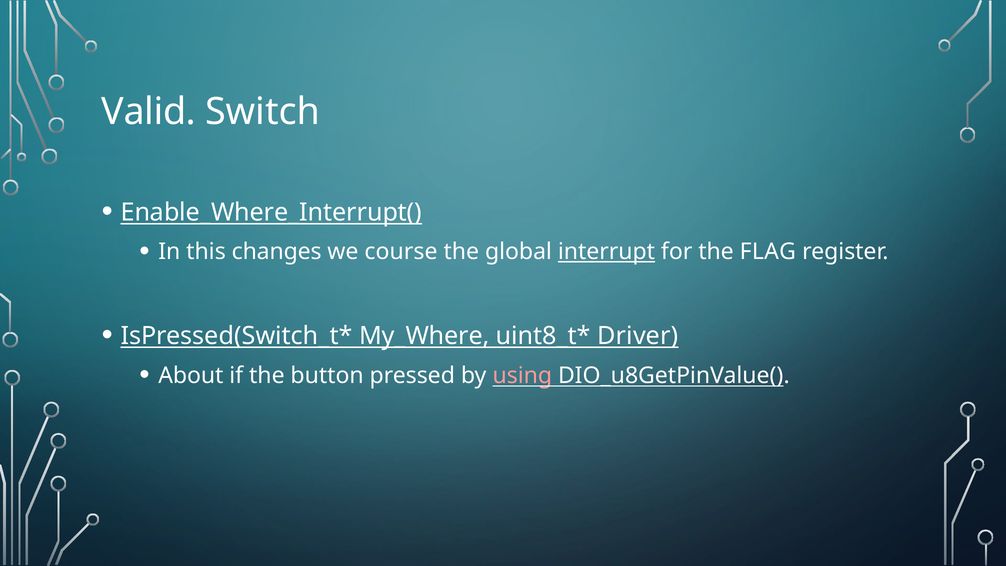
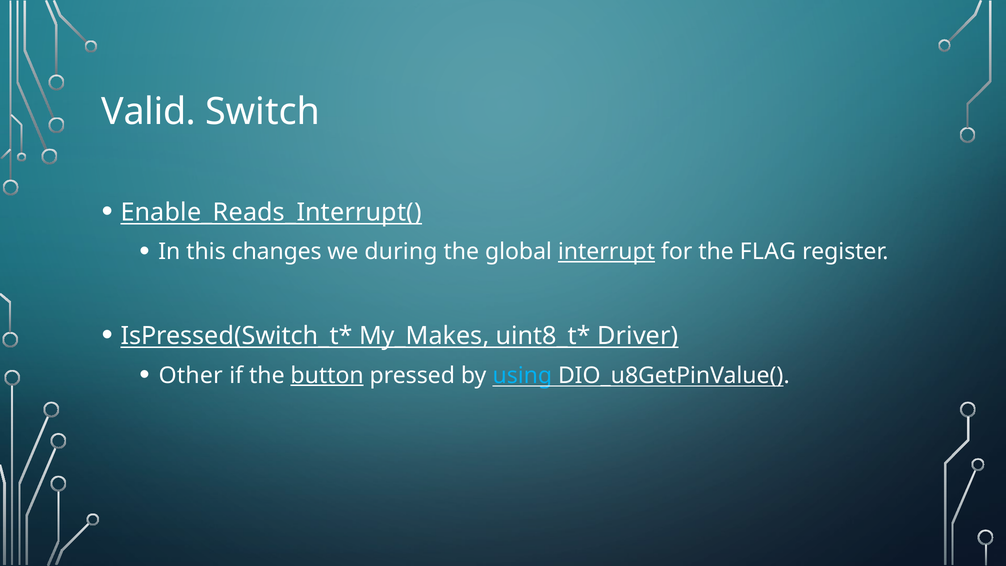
Enable_Where_Interrupt(: Enable_Where_Interrupt( -> Enable_Reads_Interrupt( (271, 212)
course: course -> during (401, 252)
My_Where: My_Where -> My_Makes (424, 336)
About: About -> Other (191, 375)
button underline: none -> present (327, 375)
using colour: pink -> light blue (522, 375)
